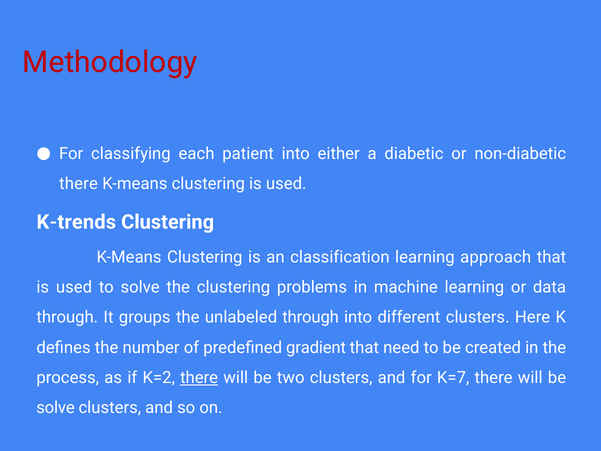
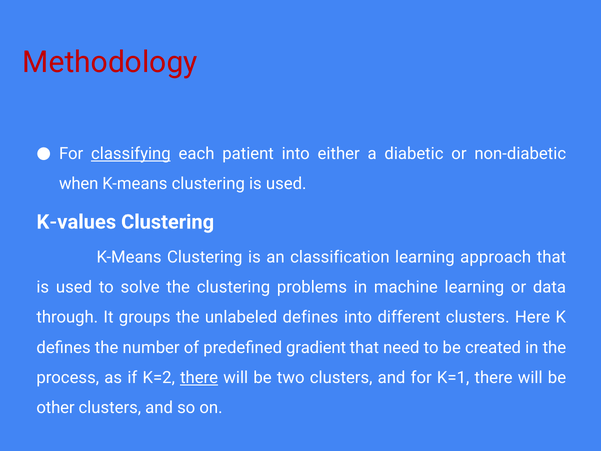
classifying underline: none -> present (131, 153)
there: there -> when (79, 184)
K-trends: K-trends -> K-values (76, 222)
unlabeled through: through -> defines (310, 317)
K=7: K=7 -> K=1 (453, 377)
solve: solve -> other (56, 408)
